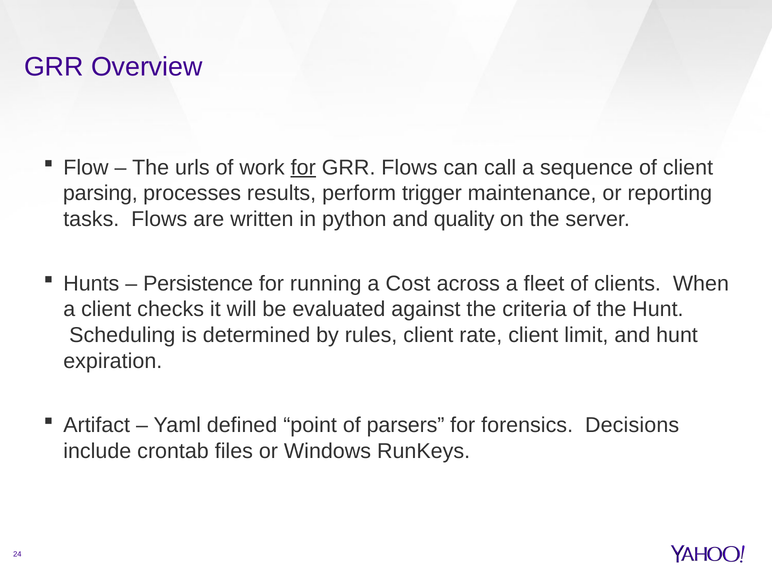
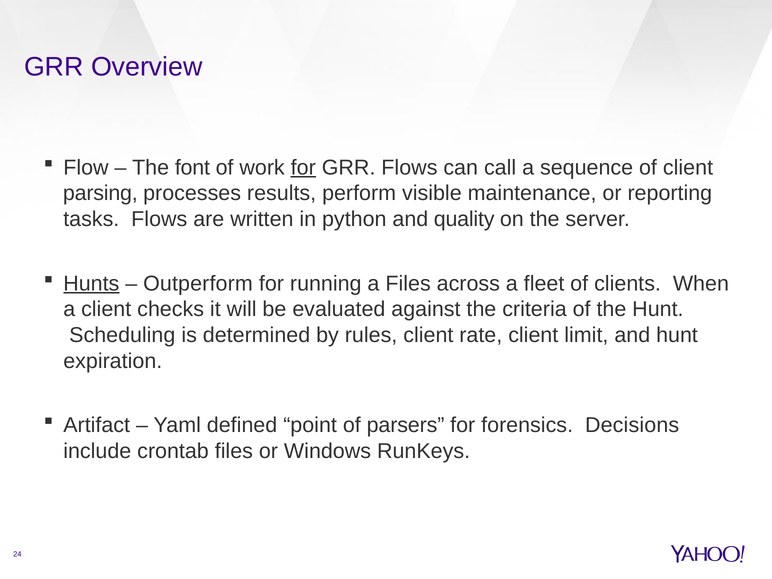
urls: urls -> font (192, 168)
trigger: trigger -> visible (432, 193)
Hunts underline: none -> present (91, 284)
Persistence: Persistence -> Outperform (198, 284)
a Cost: Cost -> Files (408, 284)
